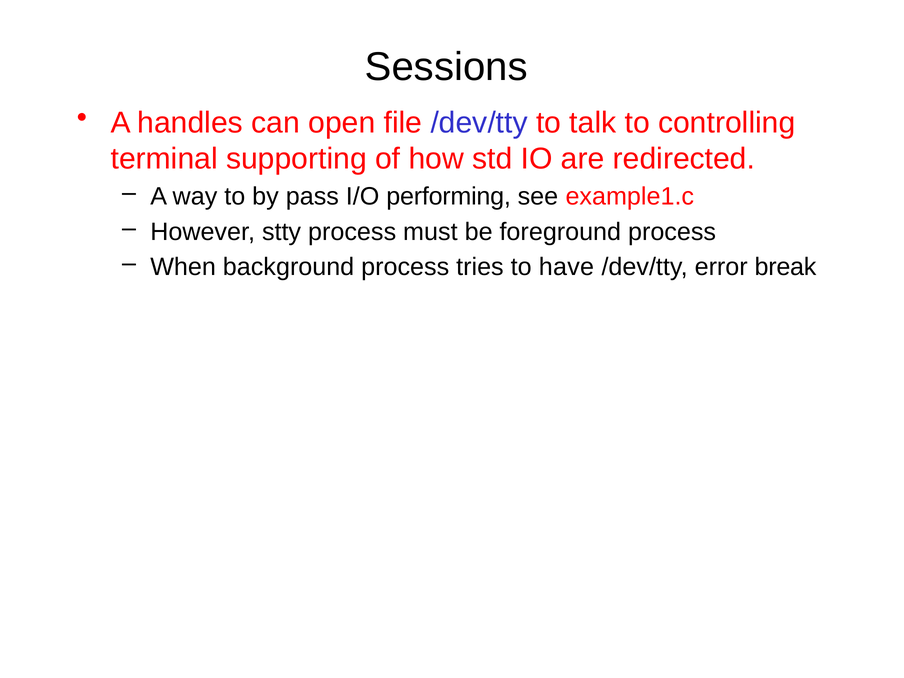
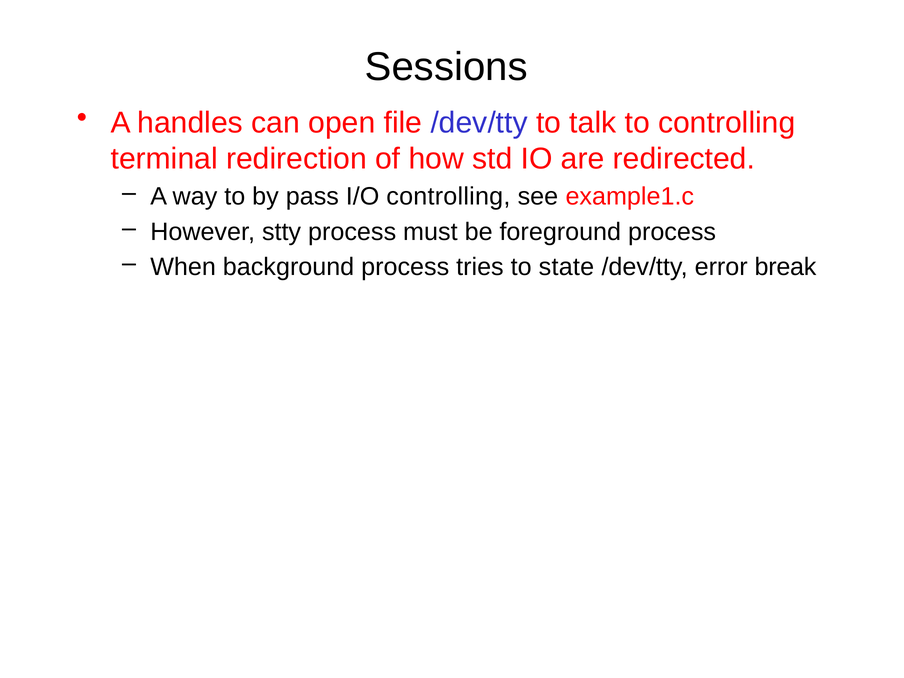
supporting: supporting -> redirection (296, 159)
I/O performing: performing -> controlling (448, 197)
have: have -> state (566, 267)
